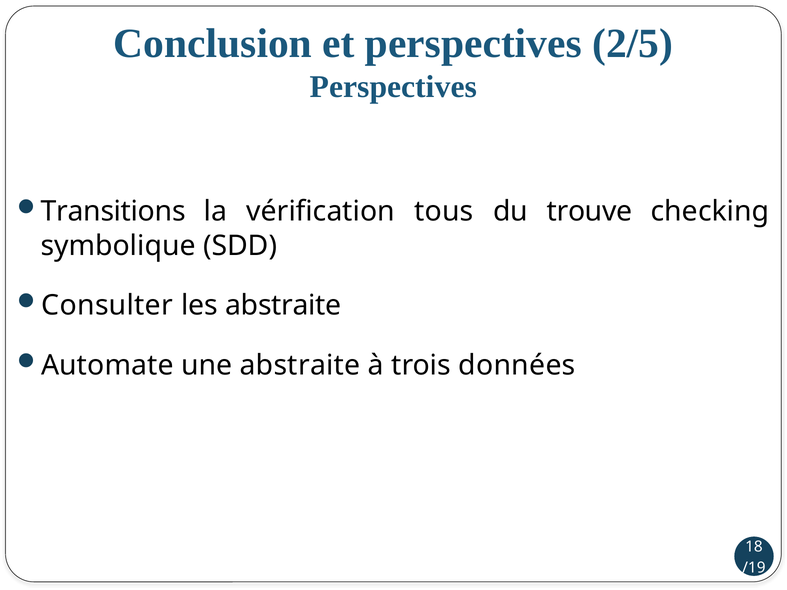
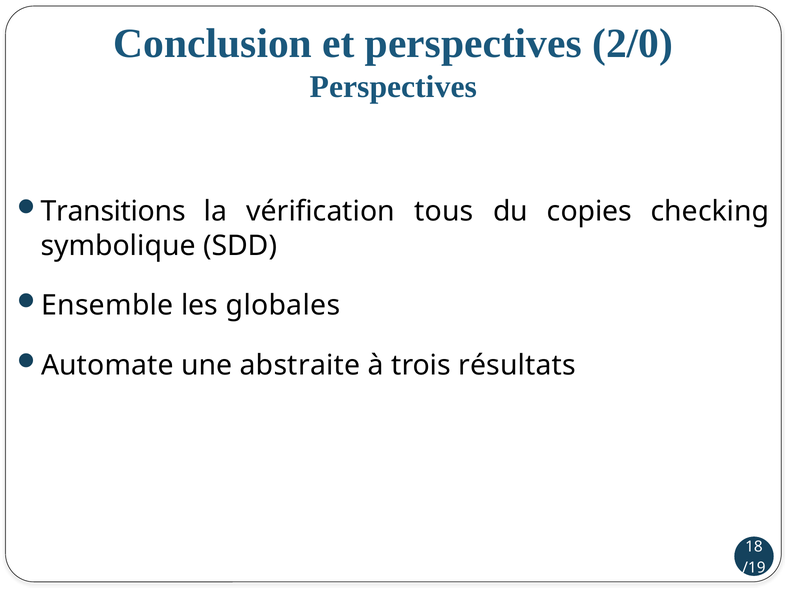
2/5: 2/5 -> 2/0 (633, 44)
trouve: trouve -> copies (589, 212)
Consulter: Consulter -> Ensemble (107, 306)
les abstraite: abstraite -> globales (283, 306)
données: données -> résultats (517, 366)
